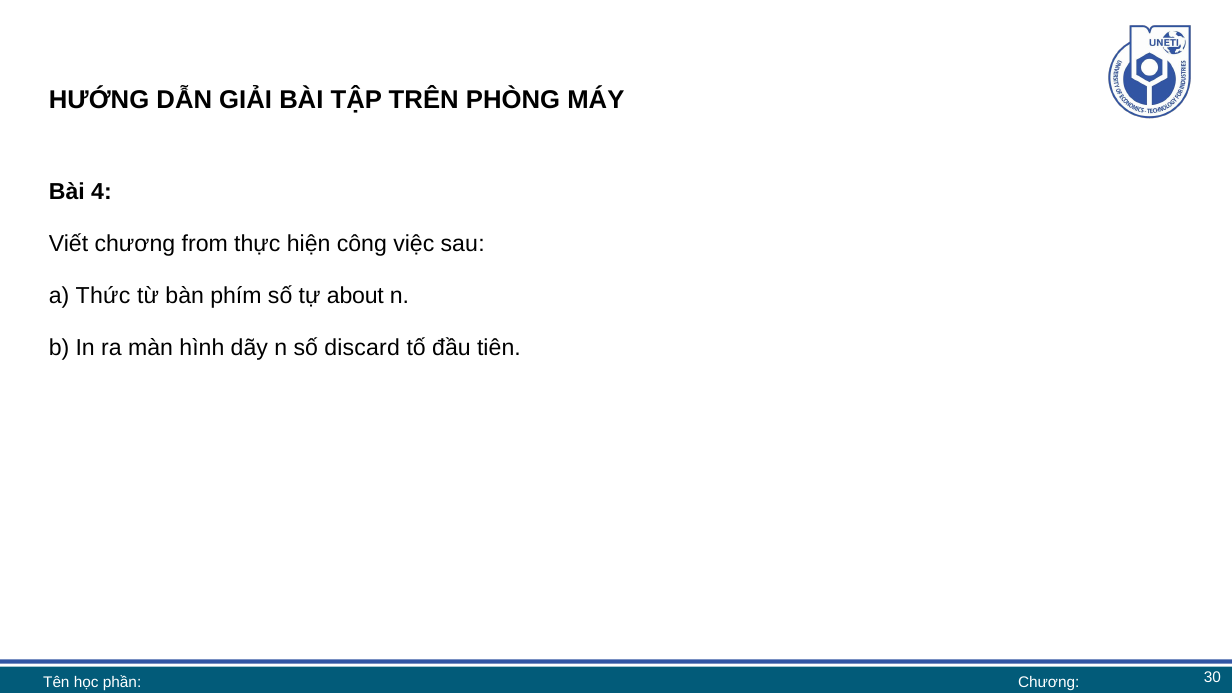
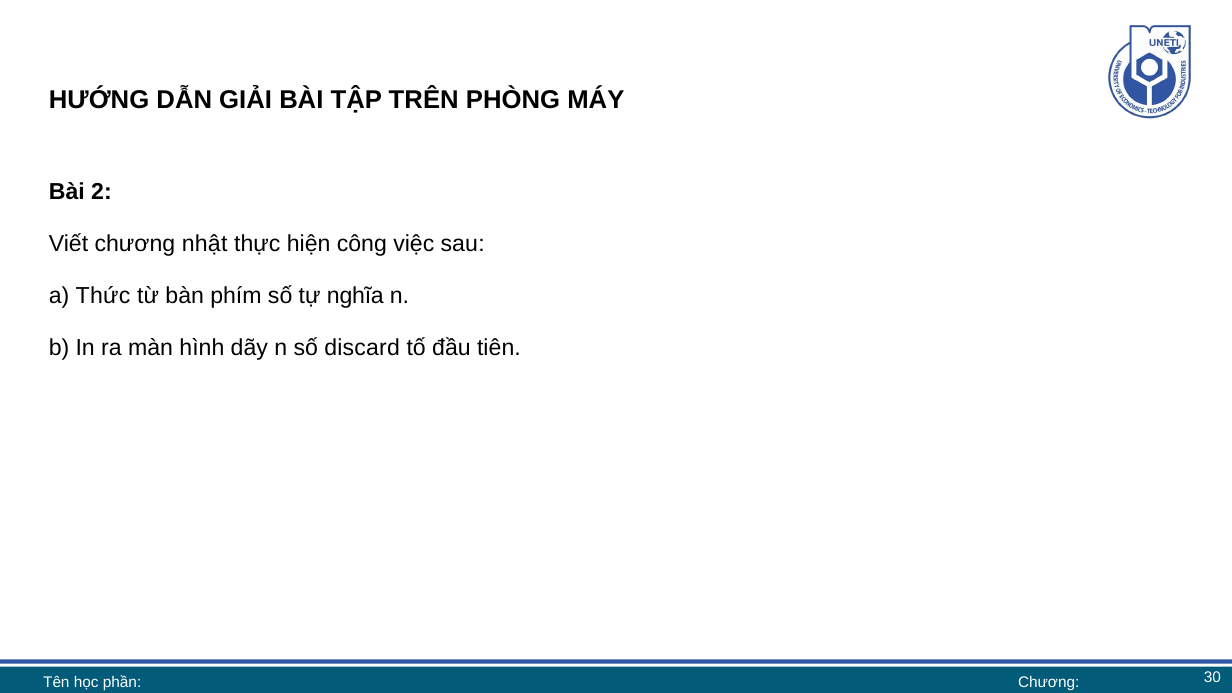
4: 4 -> 2 (101, 192)
from: from -> nhật (205, 244)
about: about -> nghĩa (355, 296)
